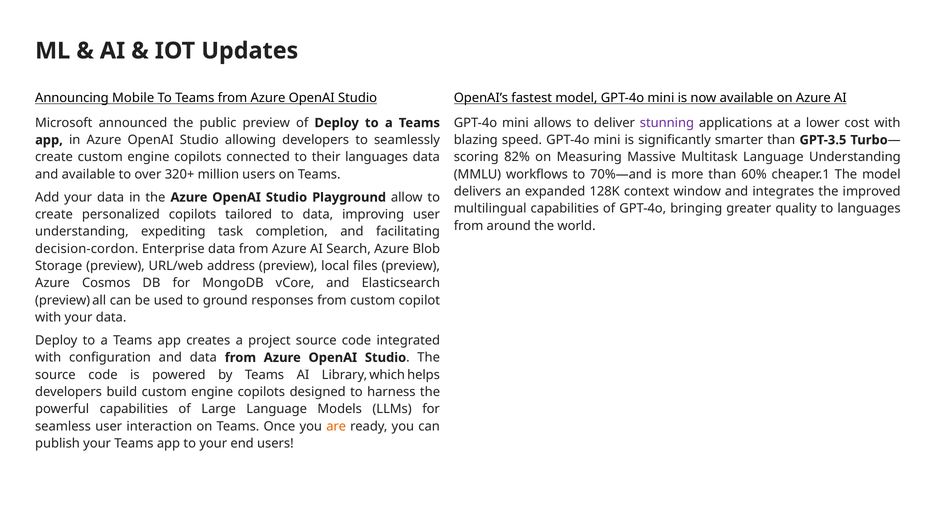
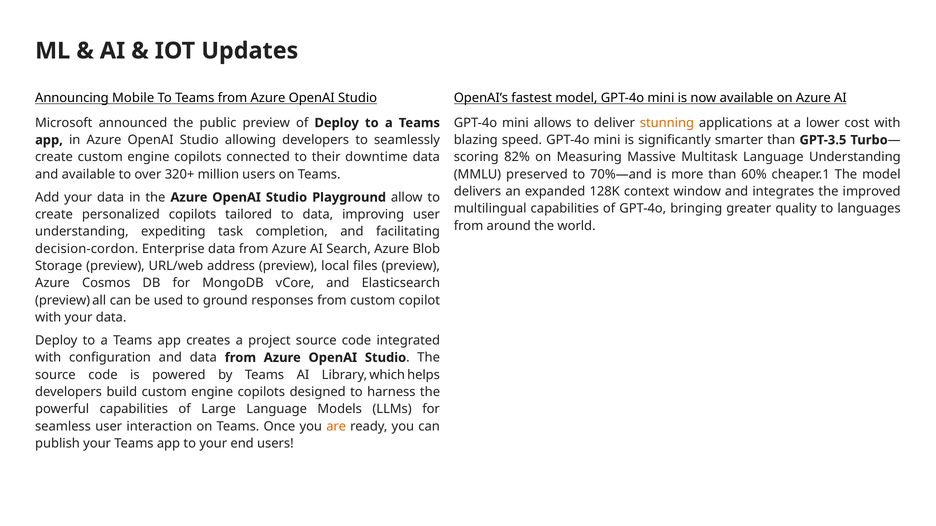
stunning colour: purple -> orange (667, 123)
their languages: languages -> downtime (377, 157)
workflows: workflows -> preserved (537, 175)
